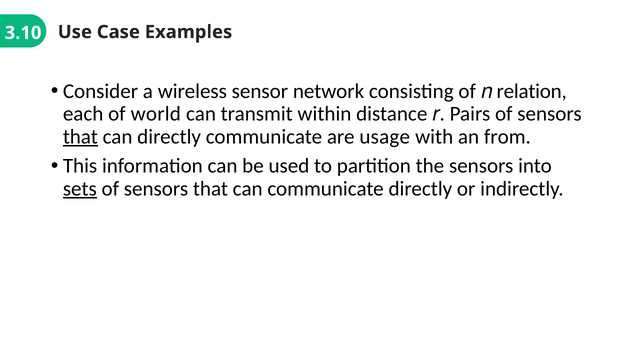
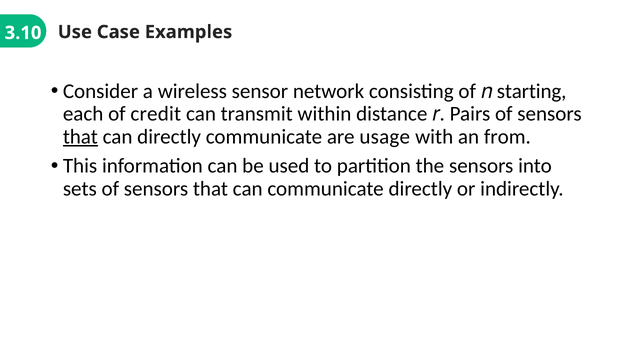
relation: relation -> starting (532, 91)
world: world -> credit (156, 114)
sets underline: present -> none (80, 189)
